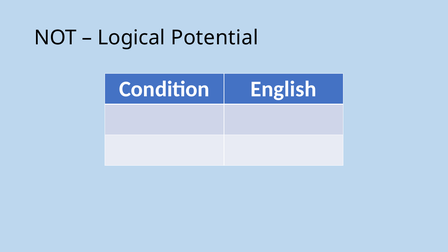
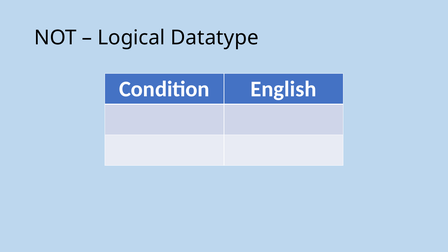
Potential: Potential -> Datatype (215, 38)
